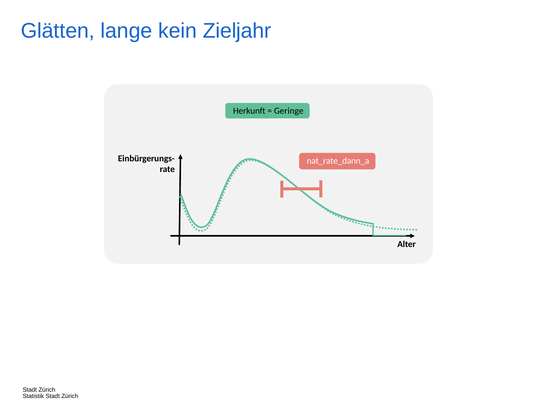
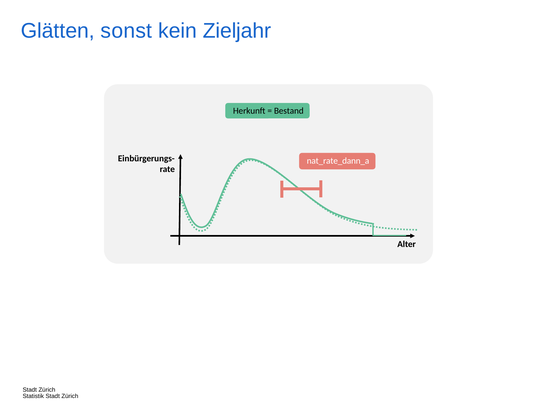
lange: lange -> sonst (126, 31)
Geringe: Geringe -> Bestand (289, 111)
